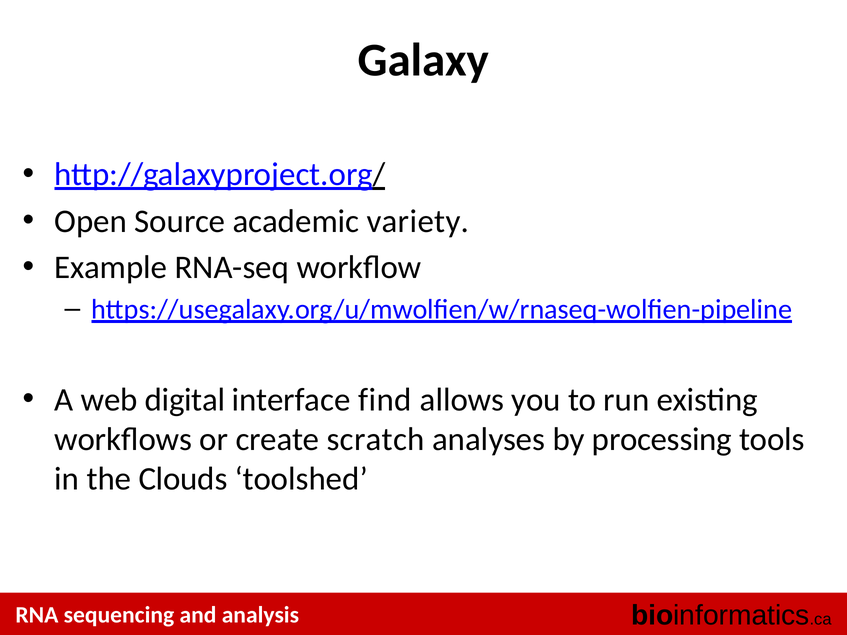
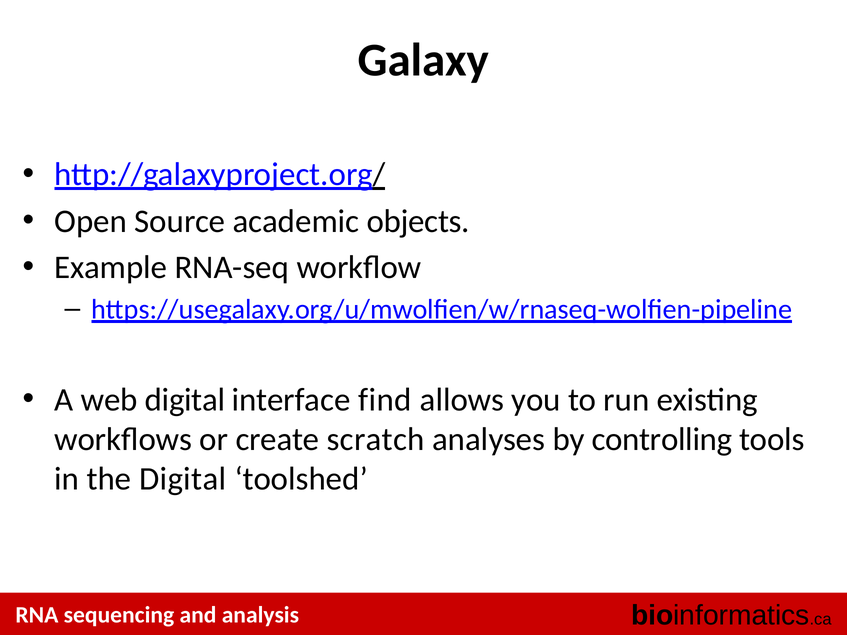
variety: variety -> objects (418, 221)
processing: processing -> controlling (662, 439)
the Clouds: Clouds -> Digital (183, 479)
